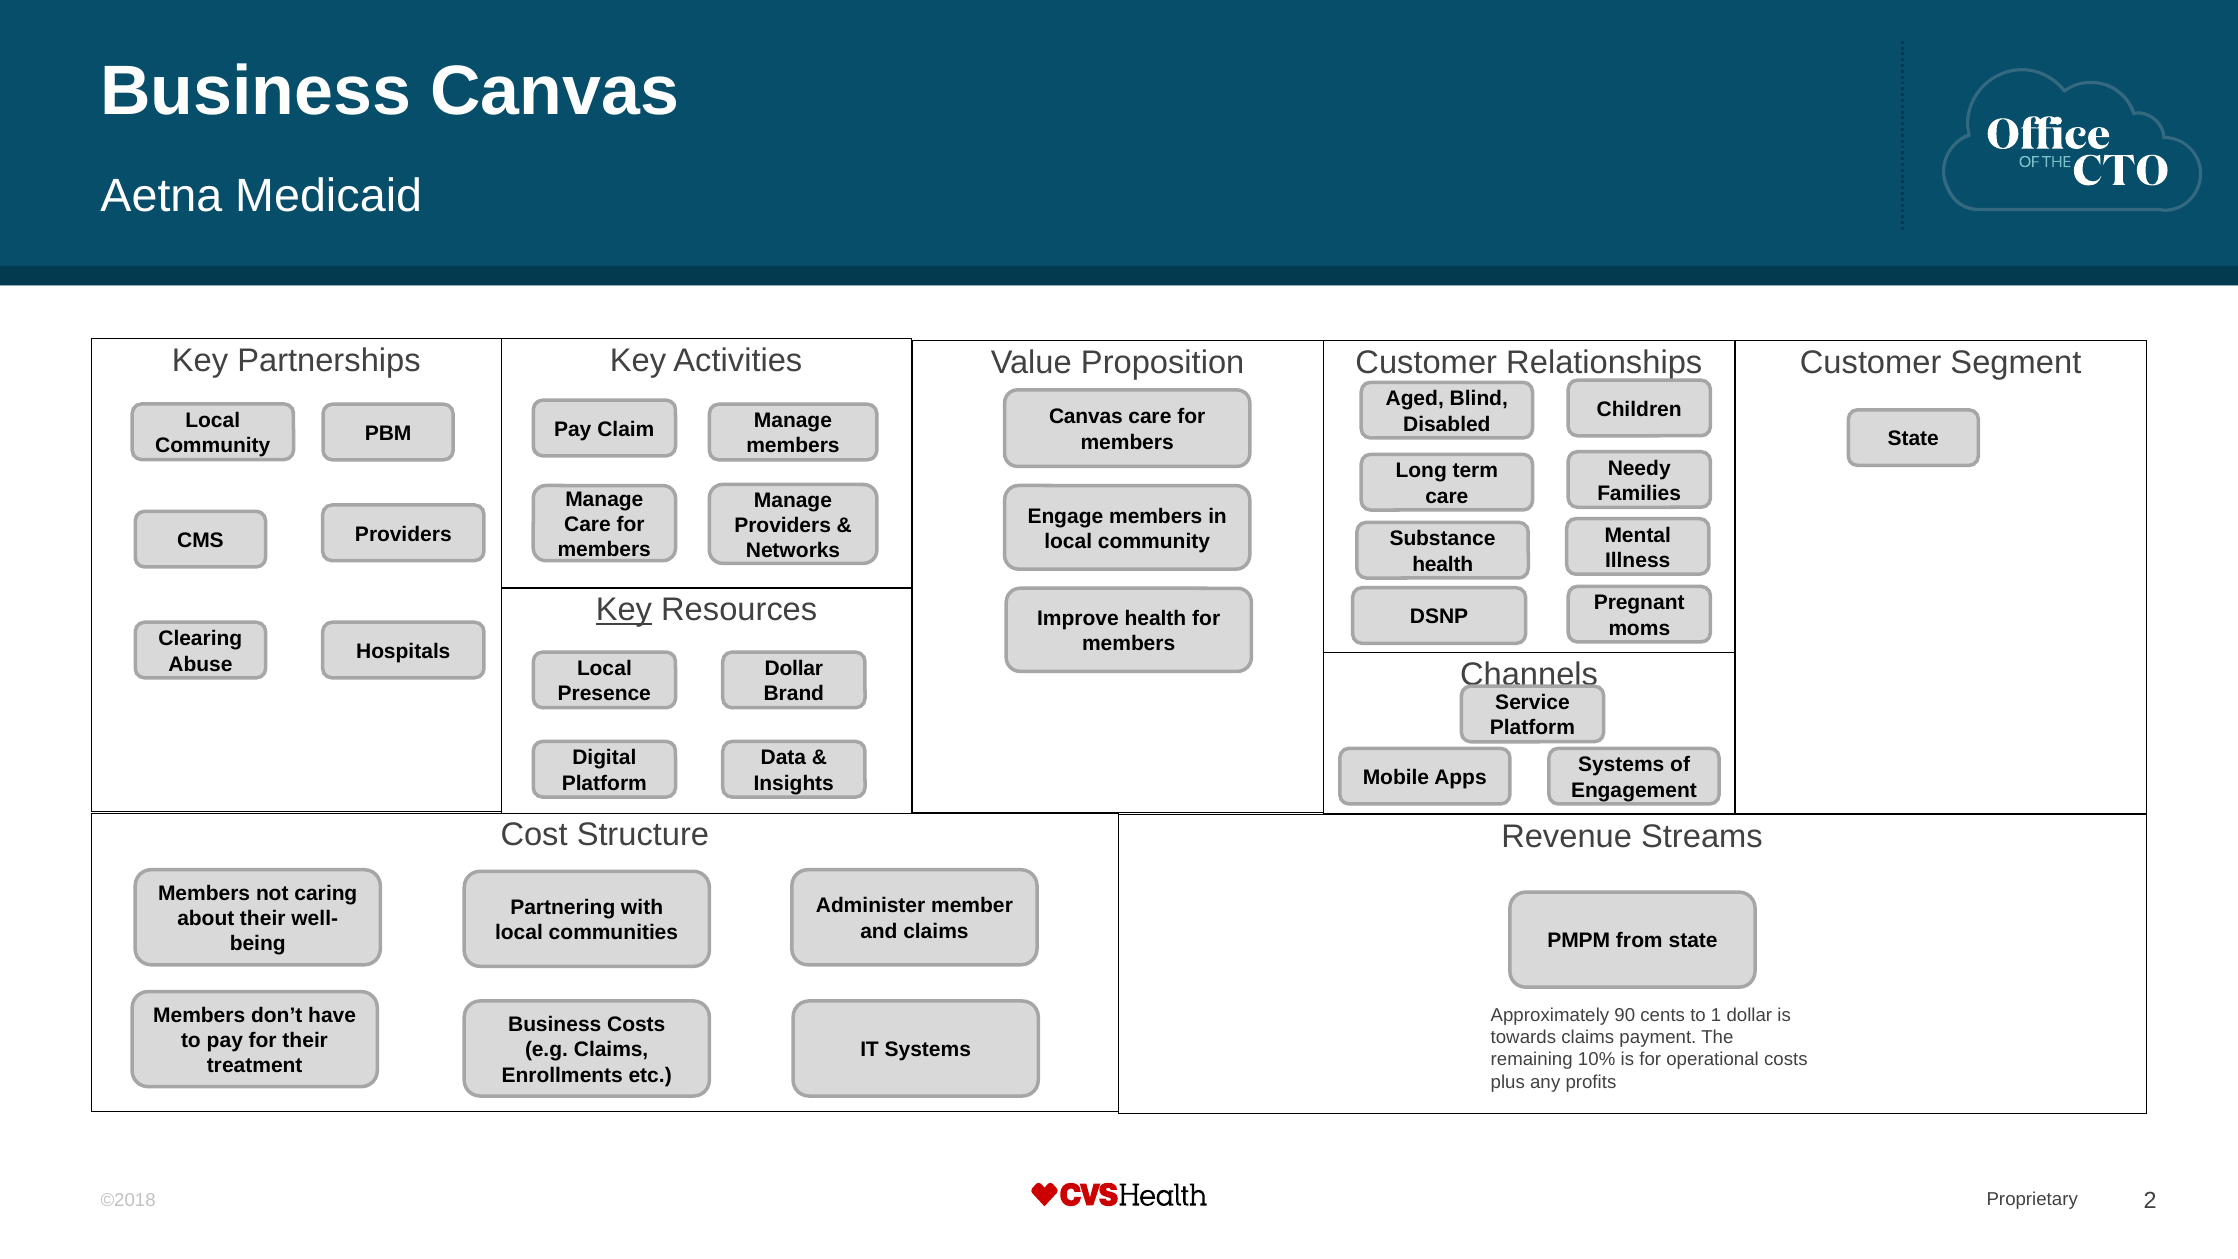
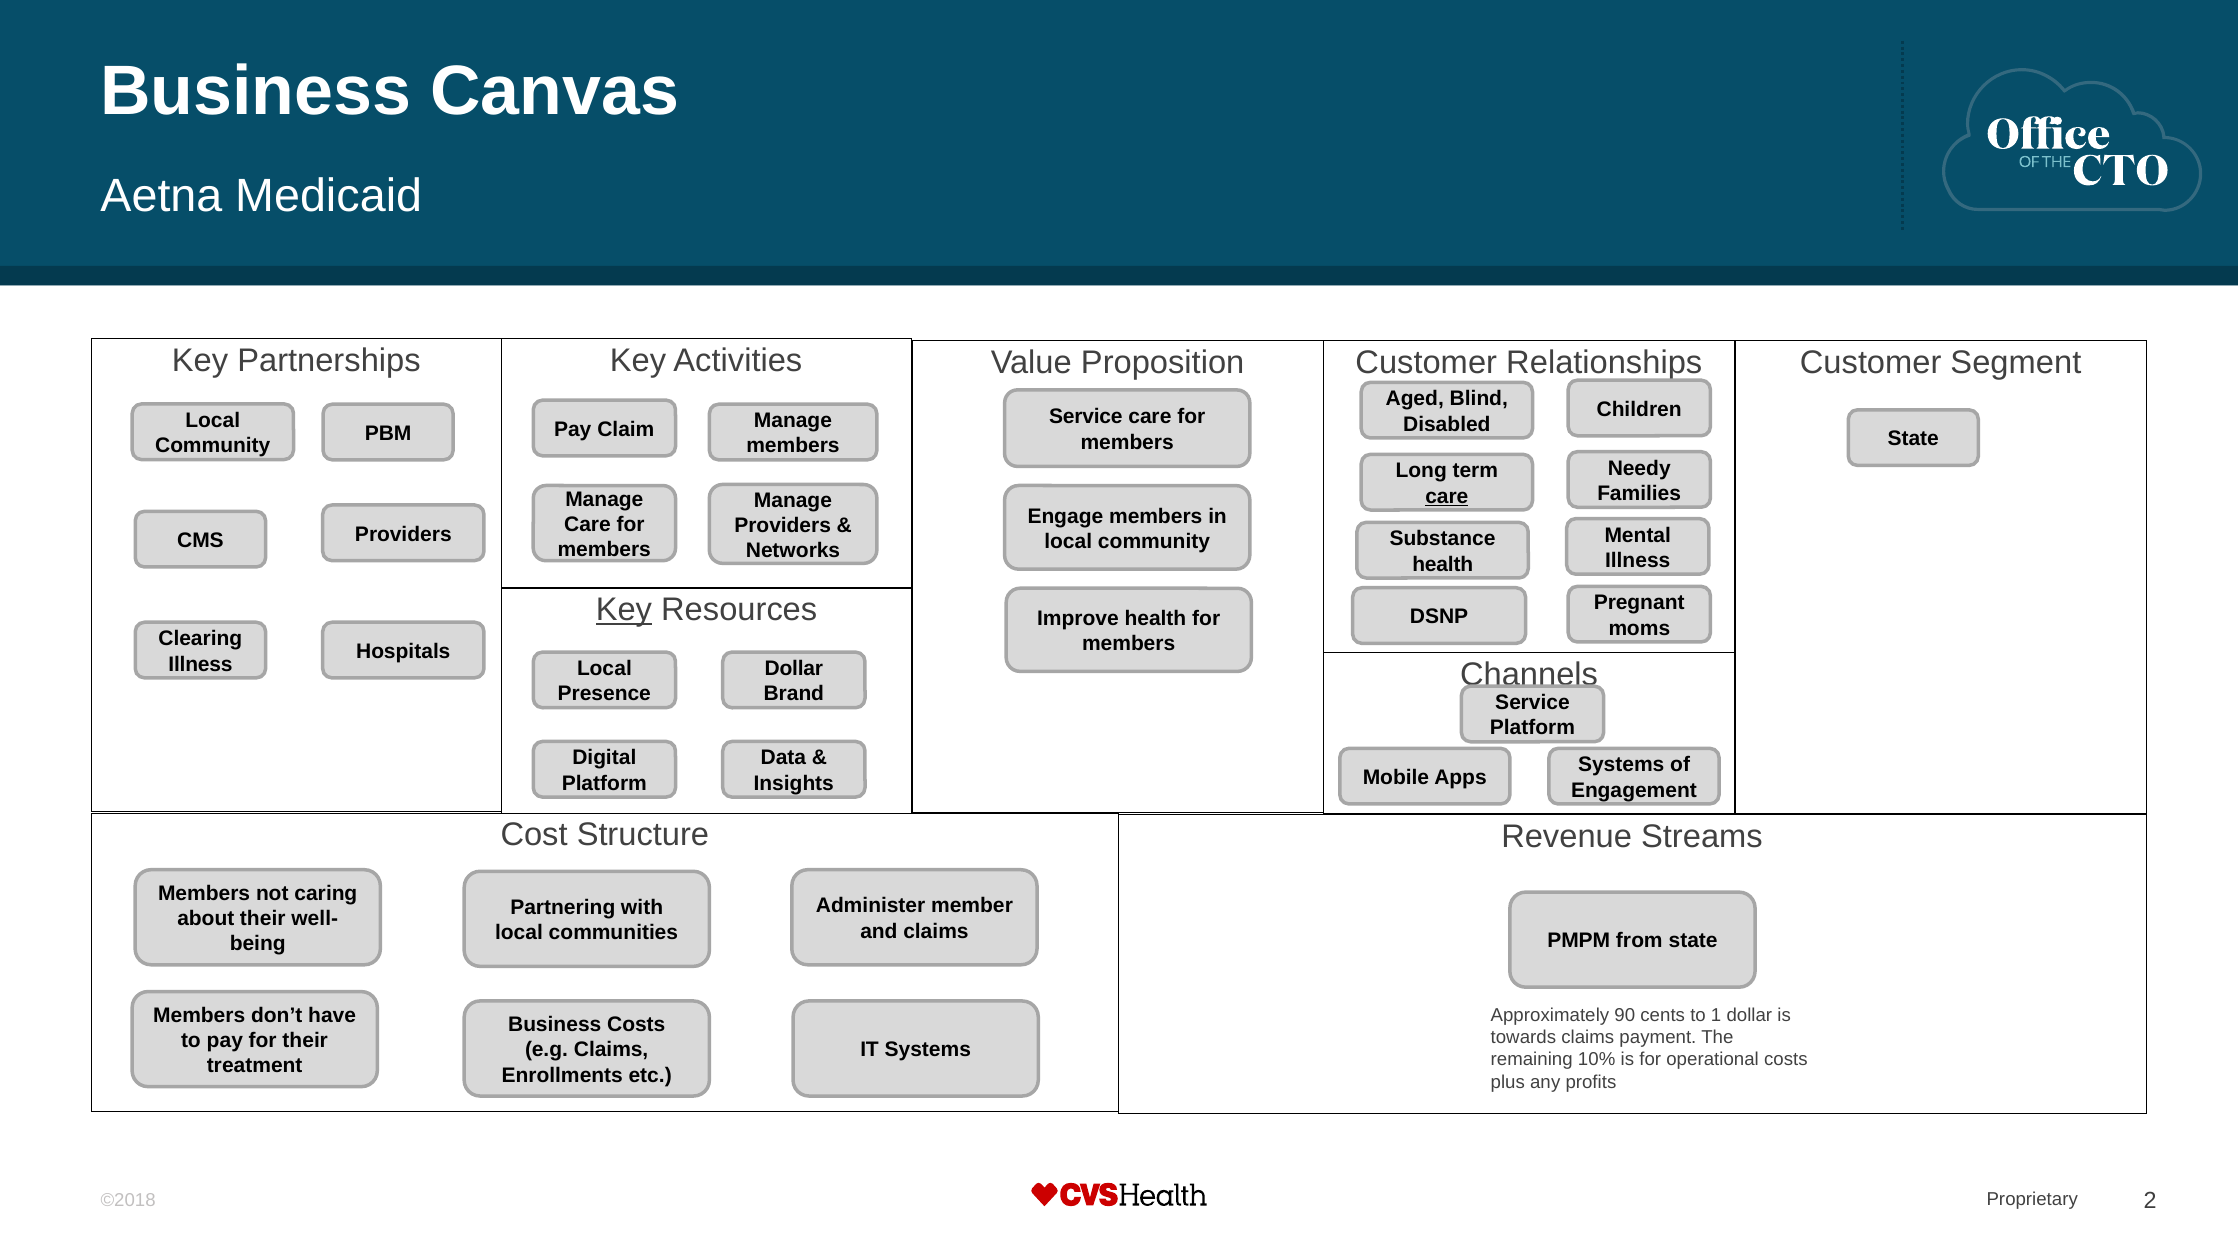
Canvas: Canvas -> Service (1086, 417)
care underline: none -> present (1447, 496)
Abuse: Abuse -> Illness (200, 664)
